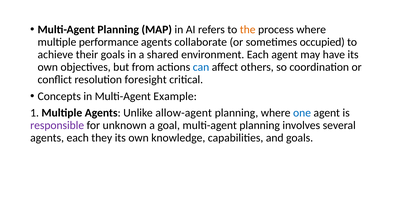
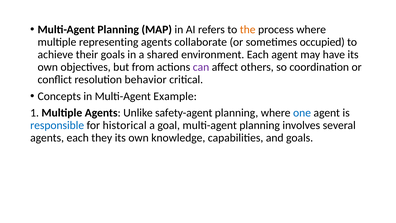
performance: performance -> representing (109, 42)
can colour: blue -> purple (201, 67)
foresight: foresight -> behavior (146, 80)
allow-agent: allow-agent -> safety-agent (184, 113)
responsible colour: purple -> blue (57, 125)
unknown: unknown -> historical (125, 125)
